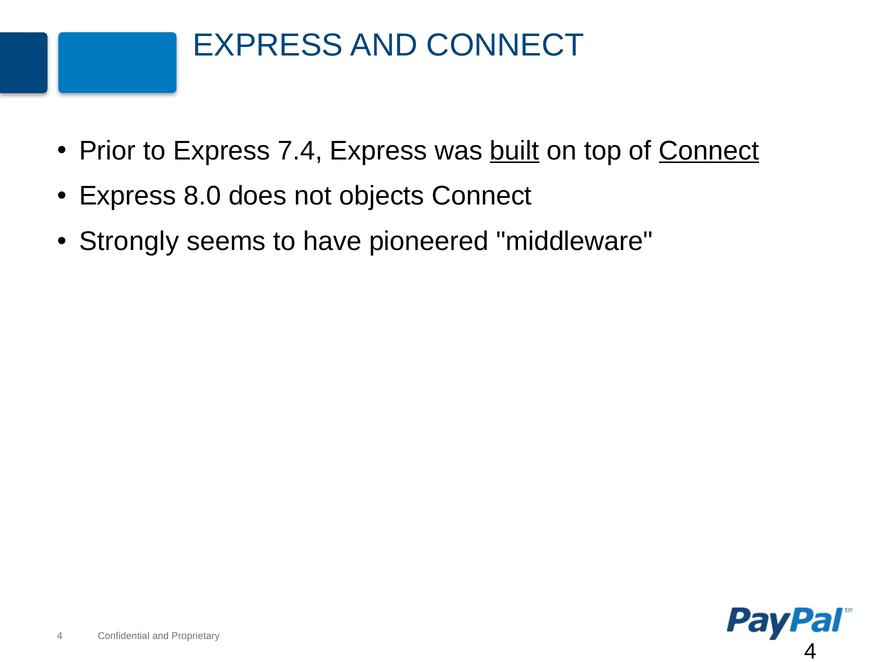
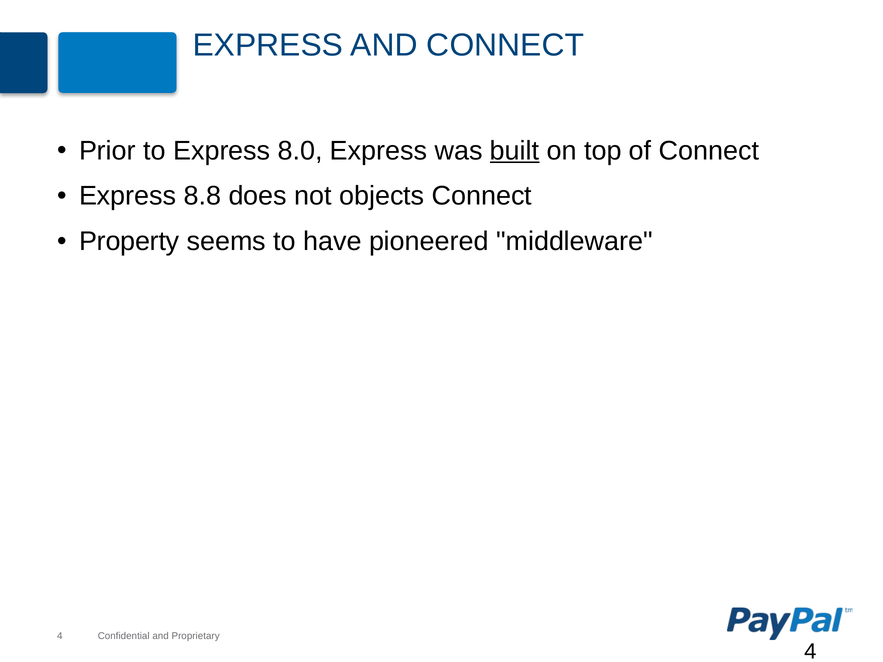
7.4: 7.4 -> 8.0 (300, 151)
Connect underline: present -> none (709, 151)
8.0: 8.0 -> 8.8 (202, 196)
Strongly: Strongly -> Property (129, 242)
